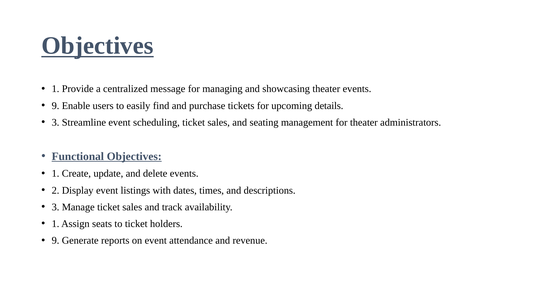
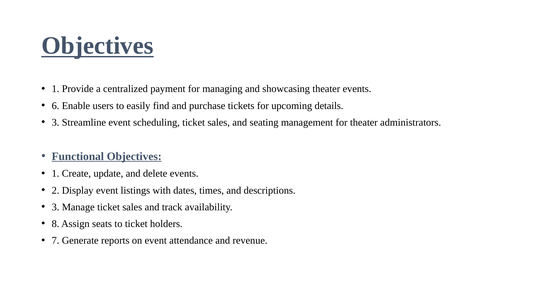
message: message -> payment (168, 89)
9: 9 -> 6 (55, 106)
1: 1 -> 8 (55, 224)
9: 9 -> 7 (55, 240)
